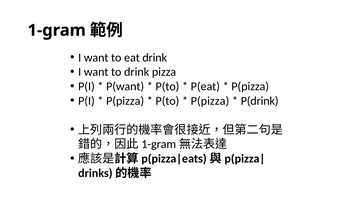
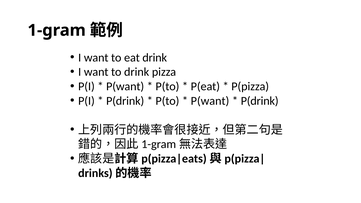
P(pizza: P(pizza -> P(drink (125, 101)
P(pizza: P(pizza -> P(want (210, 101)
